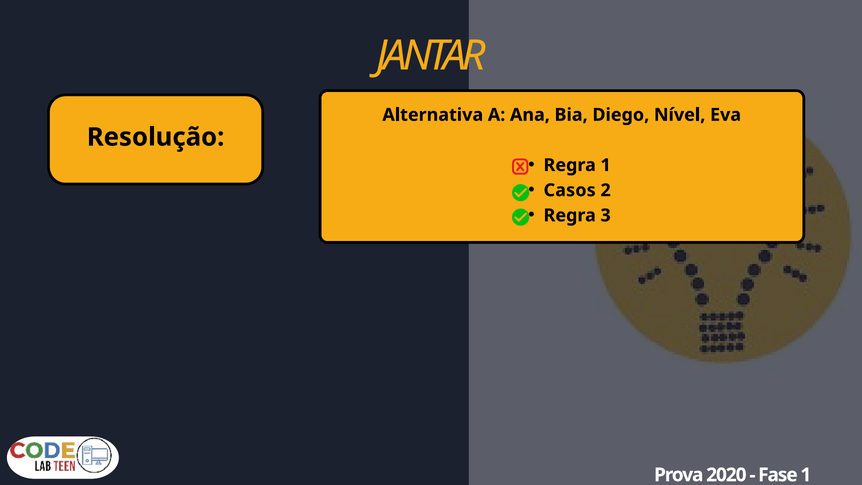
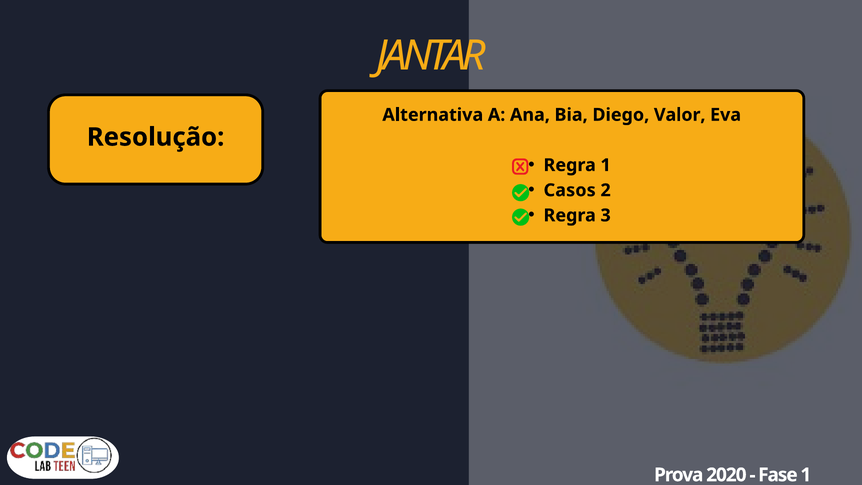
Nível: Nível -> Valor (680, 115)
